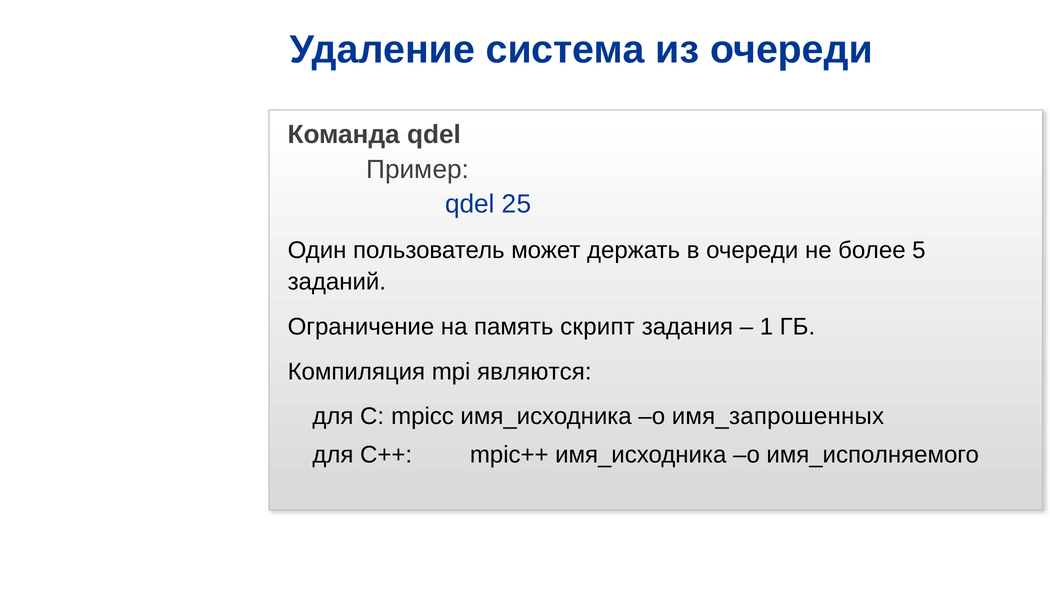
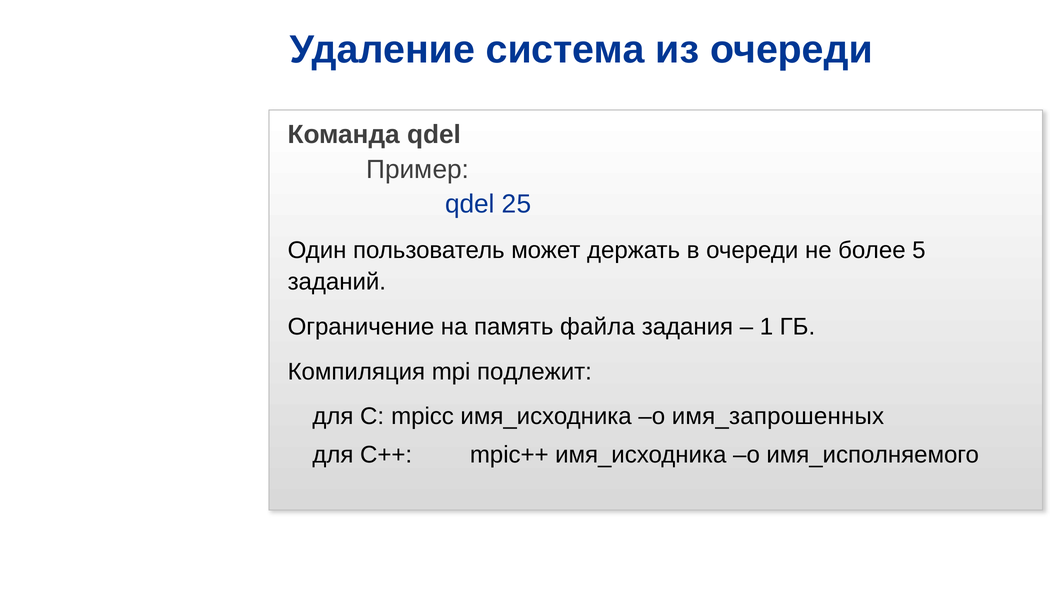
скрипт: скрипт -> файла (598, 327)
являются: являются -> подлежит (534, 371)
